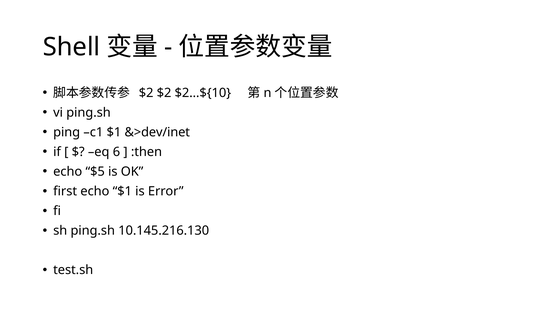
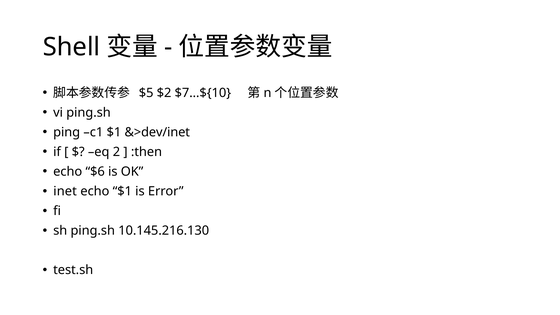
$2: $2 -> $5 (146, 93)
$2…${10: $2…${10 -> $7…${10 (203, 93)
6: 6 -> 2 (116, 152)
$5: $5 -> $6 (95, 172)
first: first -> inet (65, 191)
